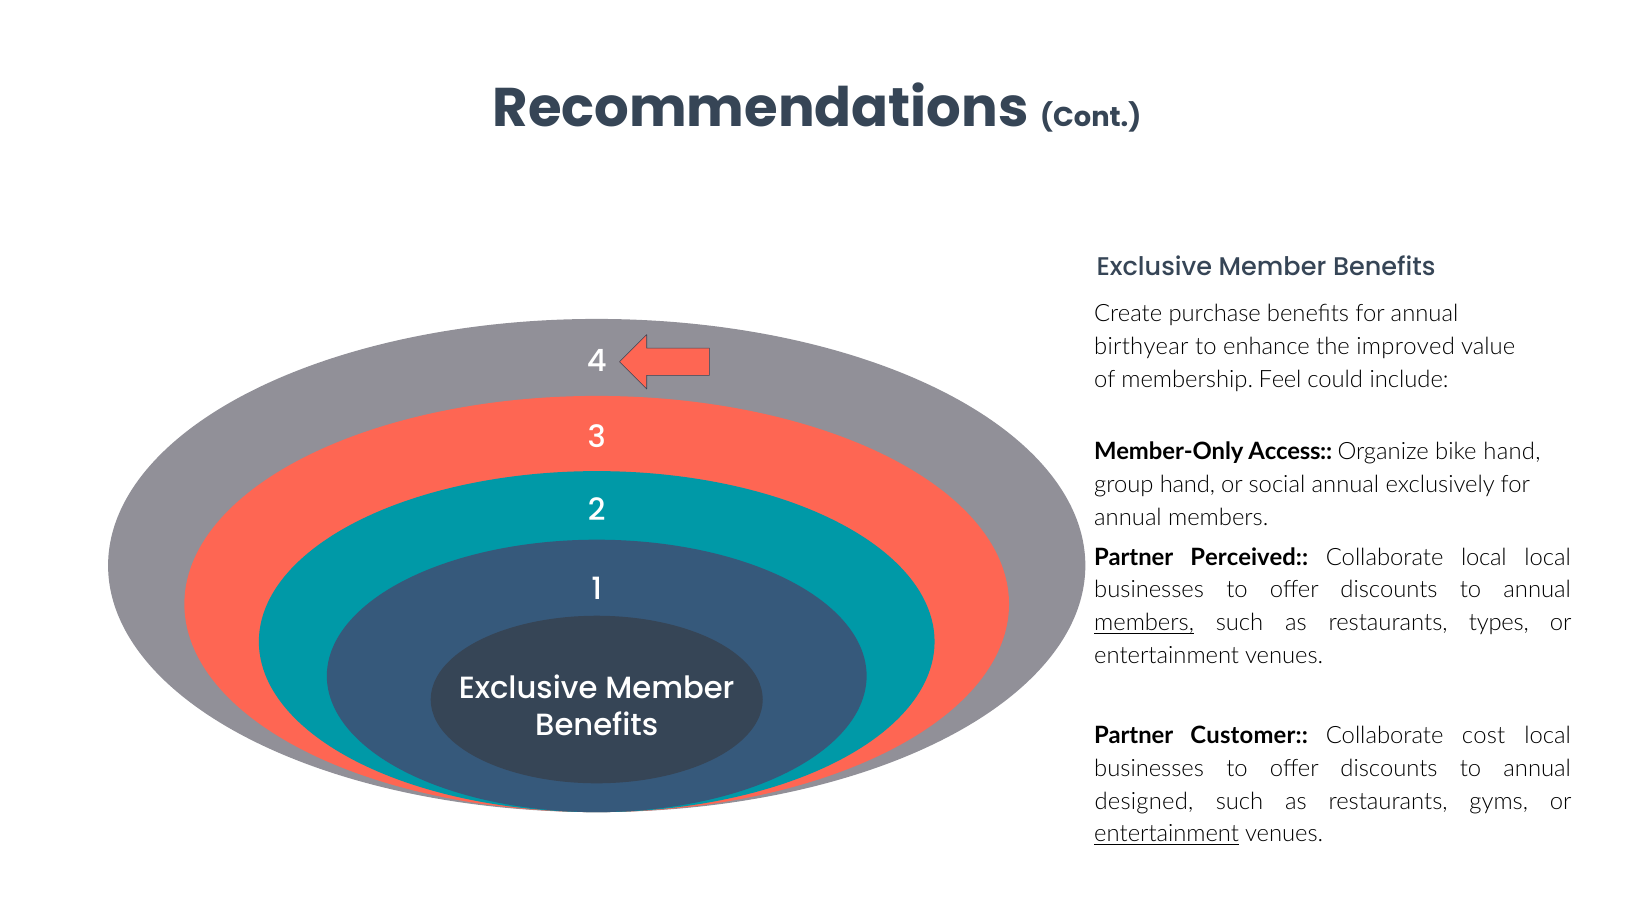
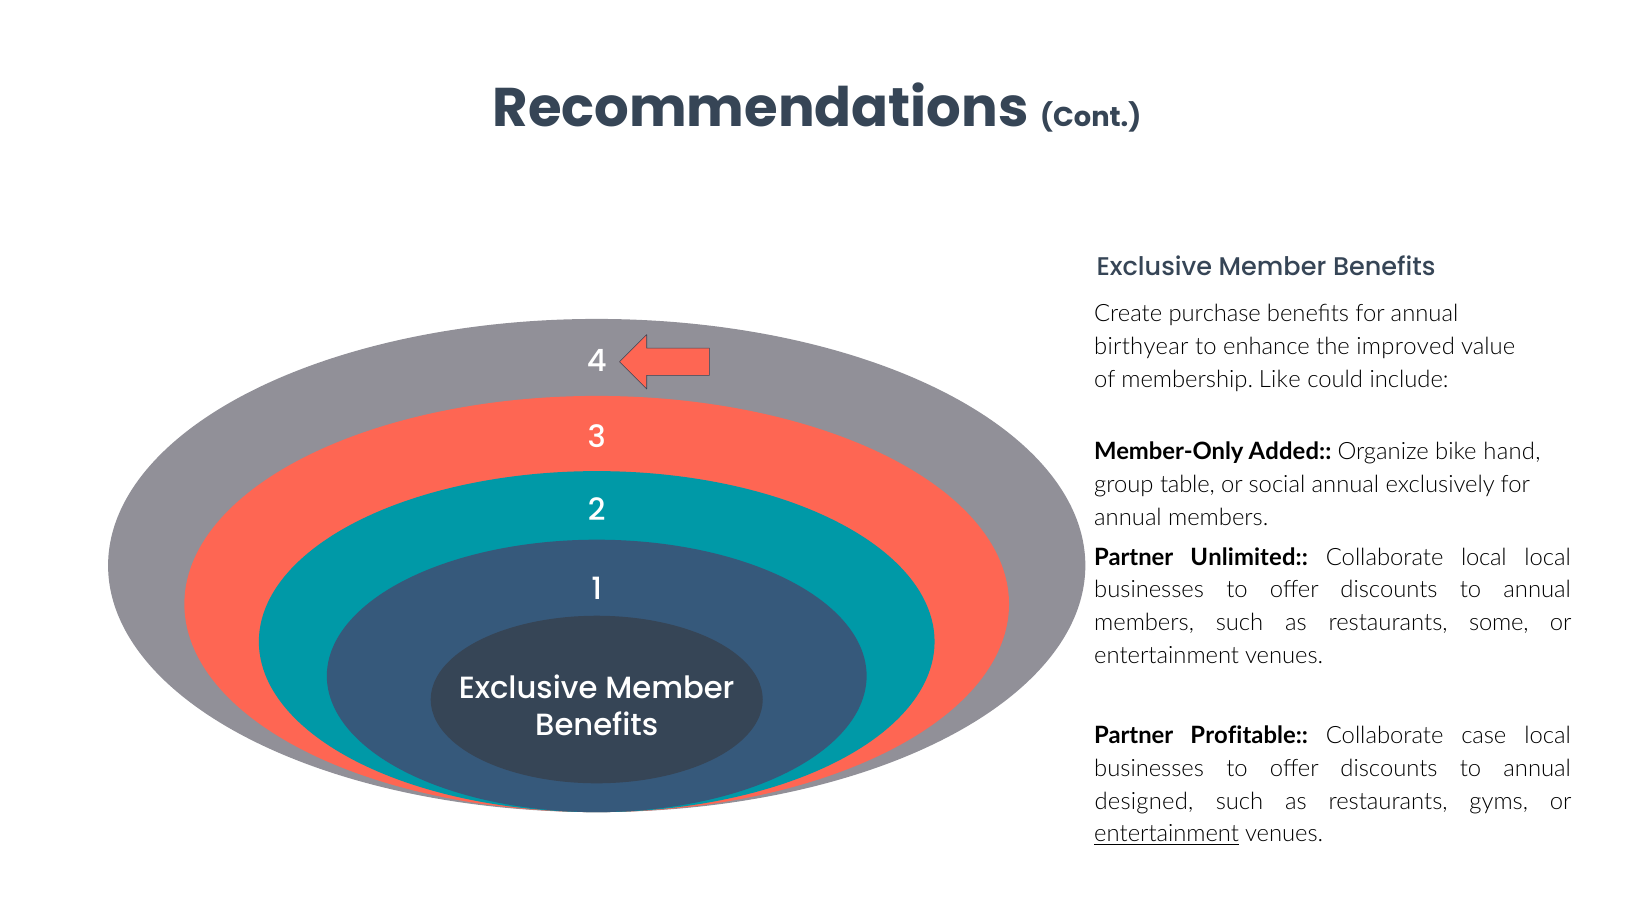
Feel: Feel -> Like (1280, 379)
Access: Access -> Added (1290, 451)
group hand: hand -> table (1187, 484)
Perceived: Perceived -> Unlimited (1249, 557)
members underline: present -> none (1144, 623)
types: types -> some (1499, 623)
Customer: Customer -> Profitable (1249, 735)
cost: cost -> case (1484, 735)
